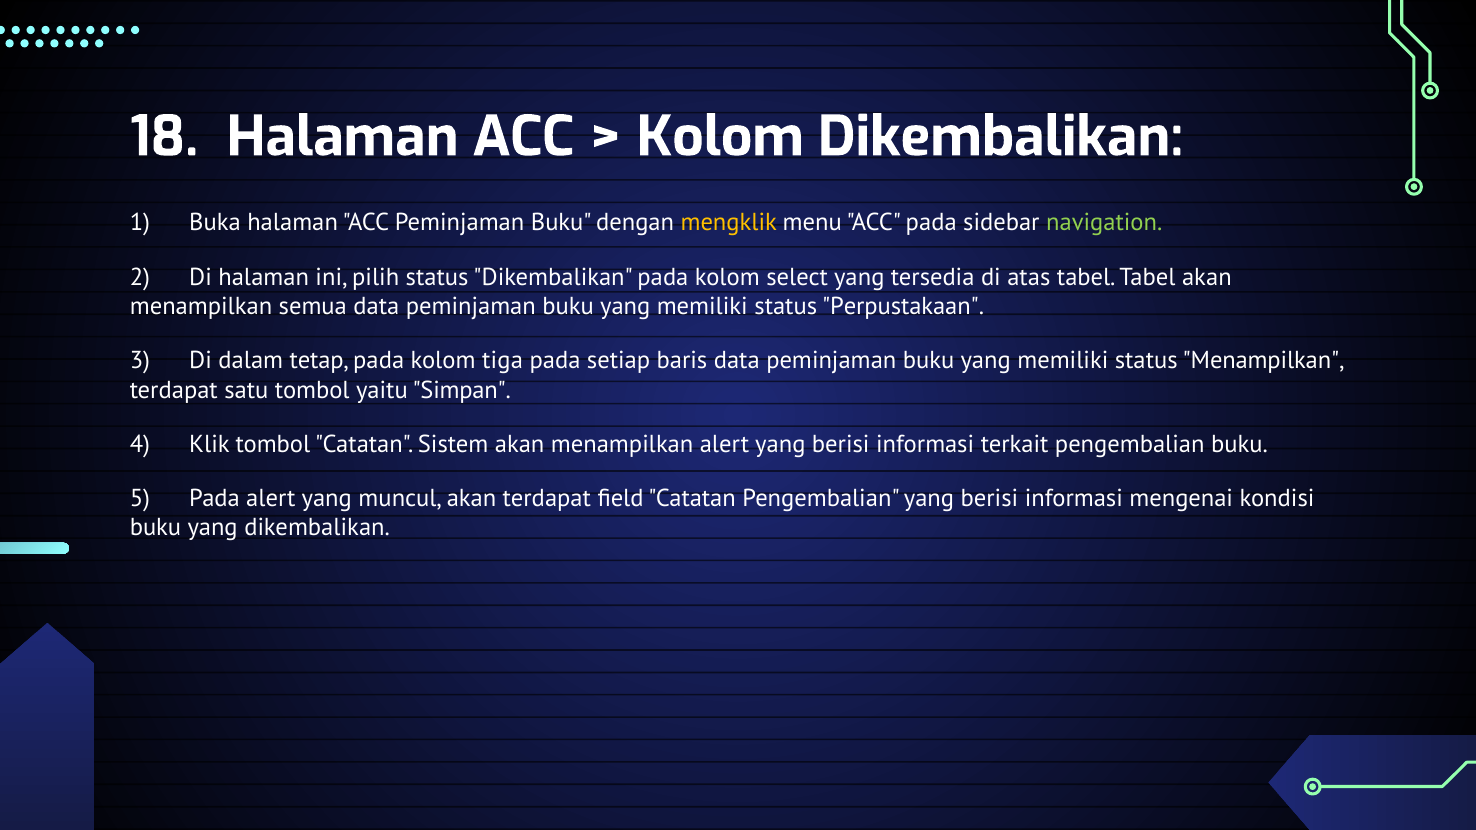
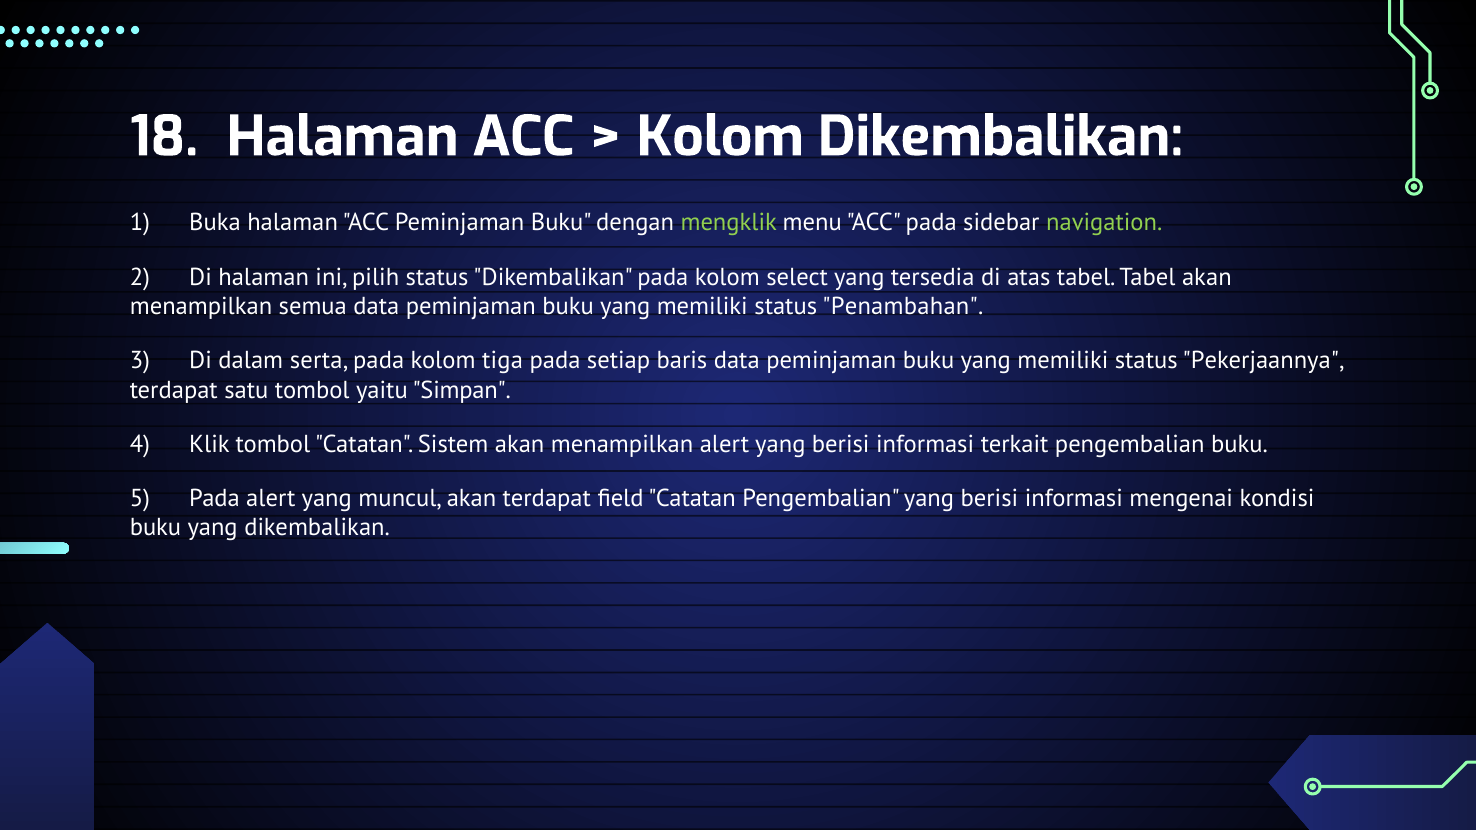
mengklik colour: yellow -> light green (729, 223)
Perpustakaan: Perpustakaan -> Penambahan (903, 307)
tetap: tetap -> serta (319, 361)
status Menampilkan: Menampilkan -> Pekerjaannya (1264, 361)
